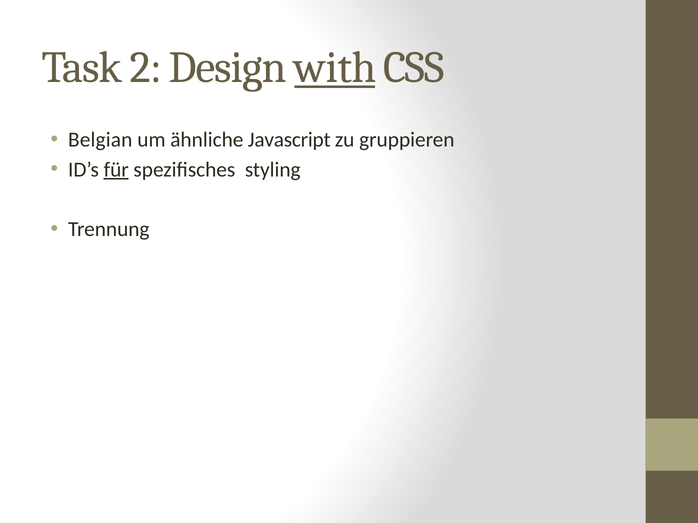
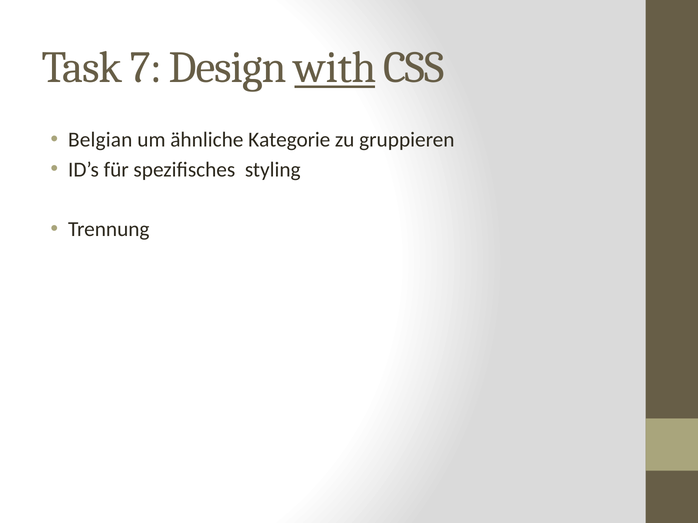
2: 2 -> 7 (146, 68)
Javascript: Javascript -> Kategorie (289, 140)
für underline: present -> none (116, 170)
